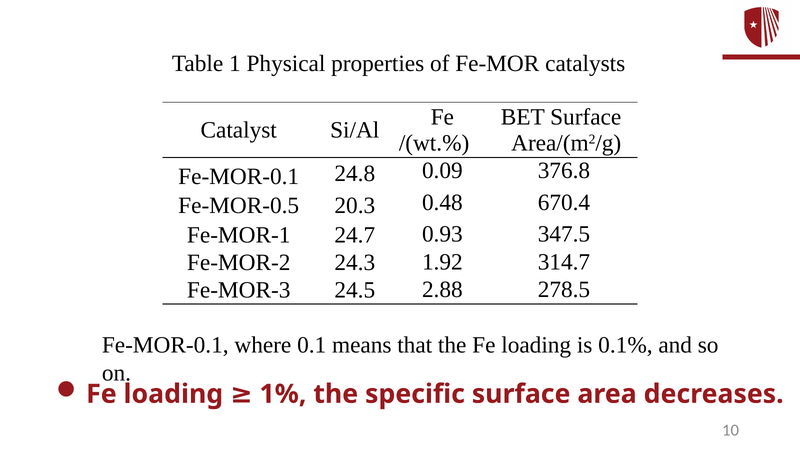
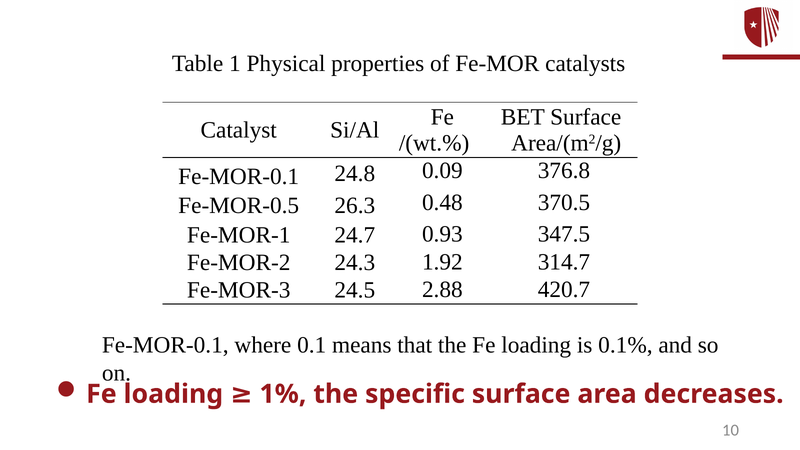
20.3: 20.3 -> 26.3 (355, 205)
670.4: 670.4 -> 370.5 (564, 202)
278.5: 278.5 -> 420.7 (564, 289)
